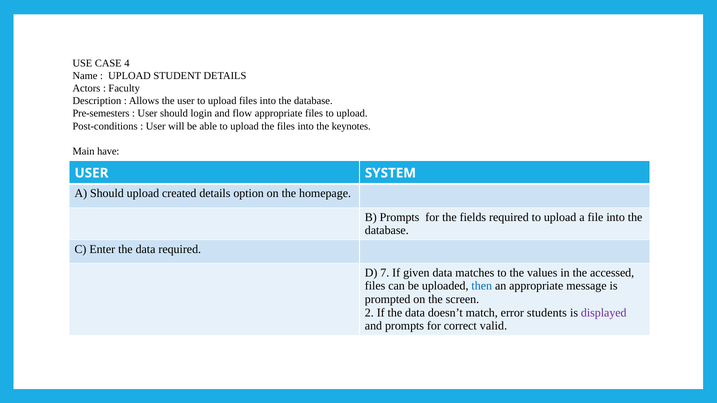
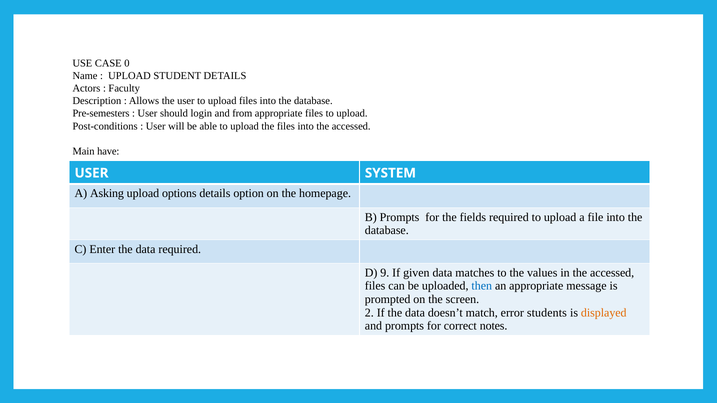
4: 4 -> 0 (127, 63)
flow: flow -> from (242, 114)
into the keynotes: keynotes -> accessed (351, 126)
A Should: Should -> Asking (107, 194)
created: created -> options (179, 194)
7: 7 -> 9 (385, 273)
displayed colour: purple -> orange (604, 313)
valid: valid -> notes (494, 326)
